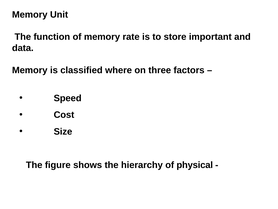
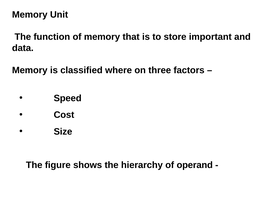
rate: rate -> that (131, 37)
physical: physical -> operand (195, 165)
